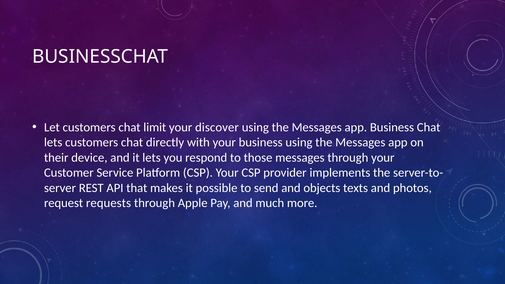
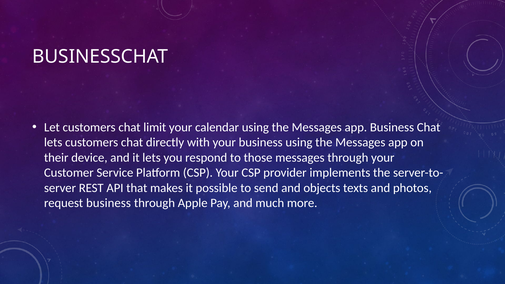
discover: discover -> calendar (217, 127)
request requests: requests -> business (109, 203)
